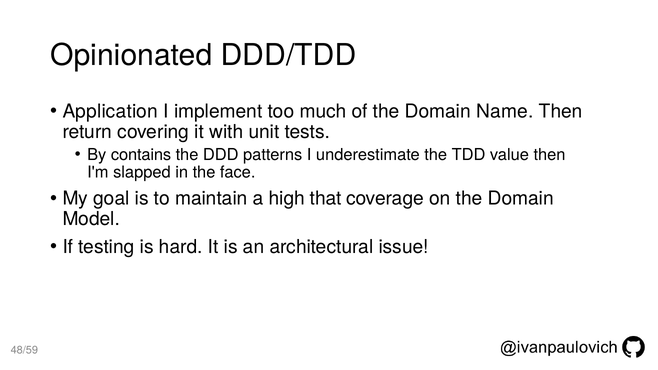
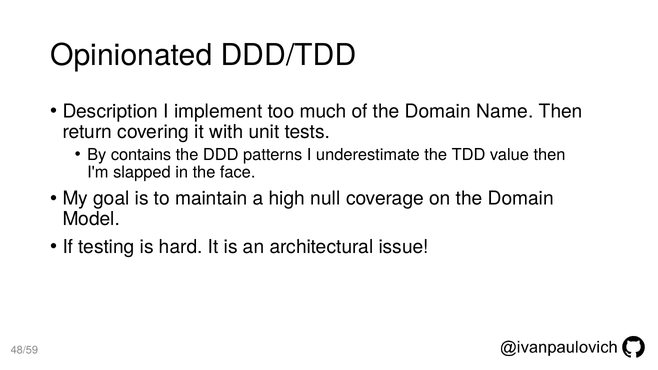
Application: Application -> Description (110, 111)
that: that -> null (325, 199)
